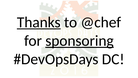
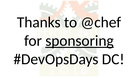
Thanks underline: present -> none (39, 22)
